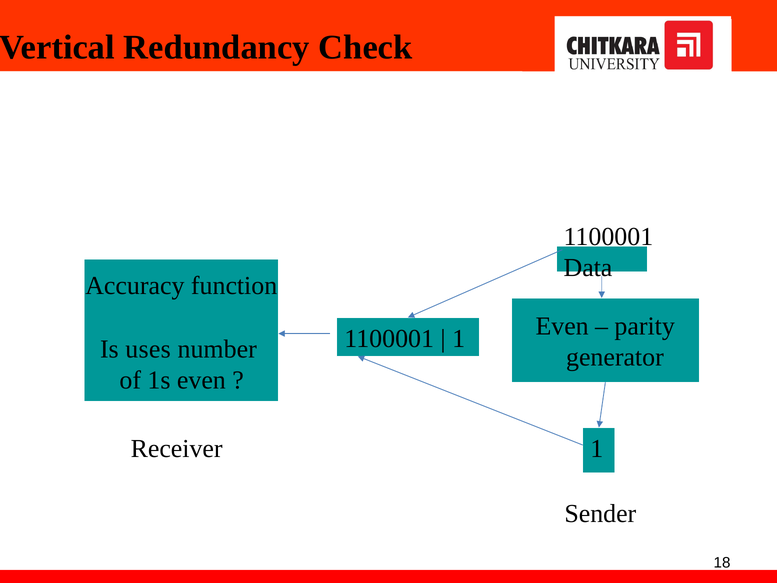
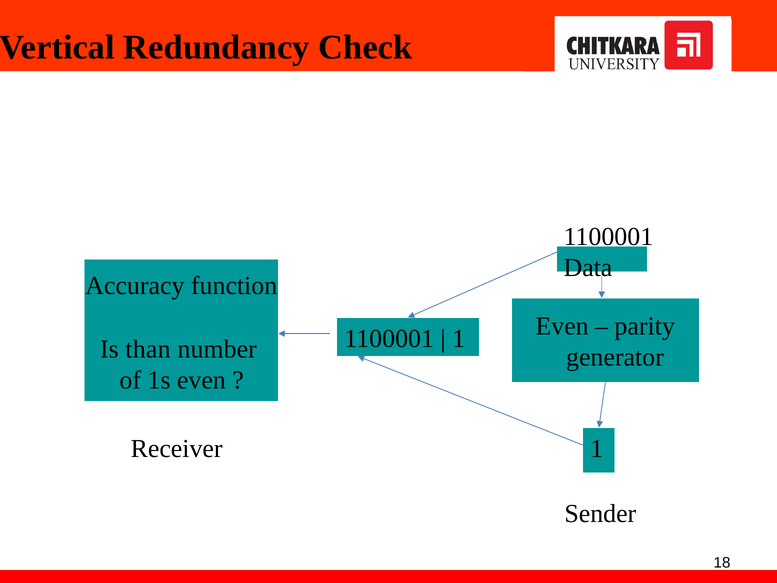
uses: uses -> than (148, 349)
